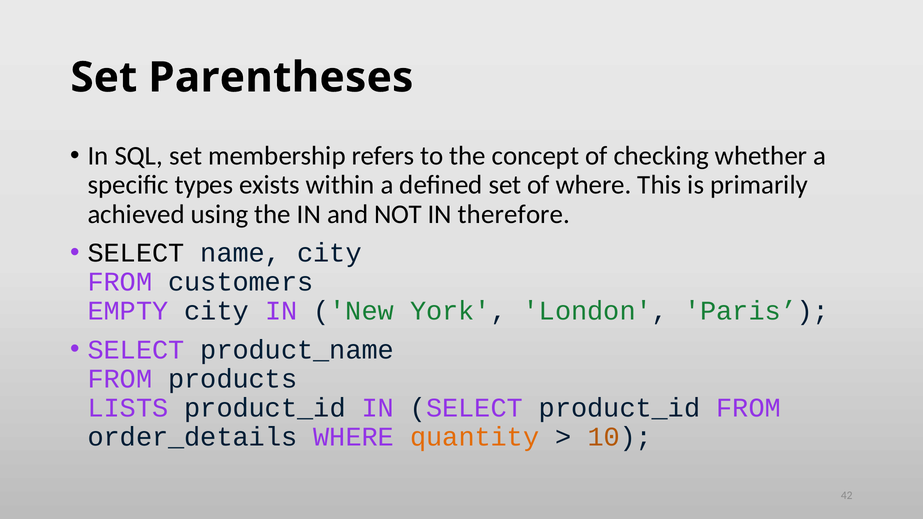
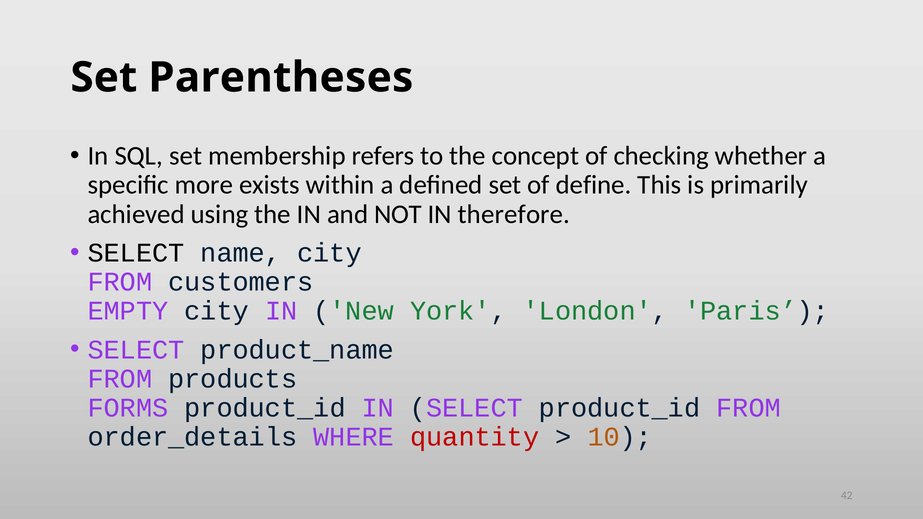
types: types -> more (204, 185)
of where: where -> define (594, 185)
LISTS: LISTS -> FORMS (128, 408)
quantity colour: orange -> red (475, 437)
